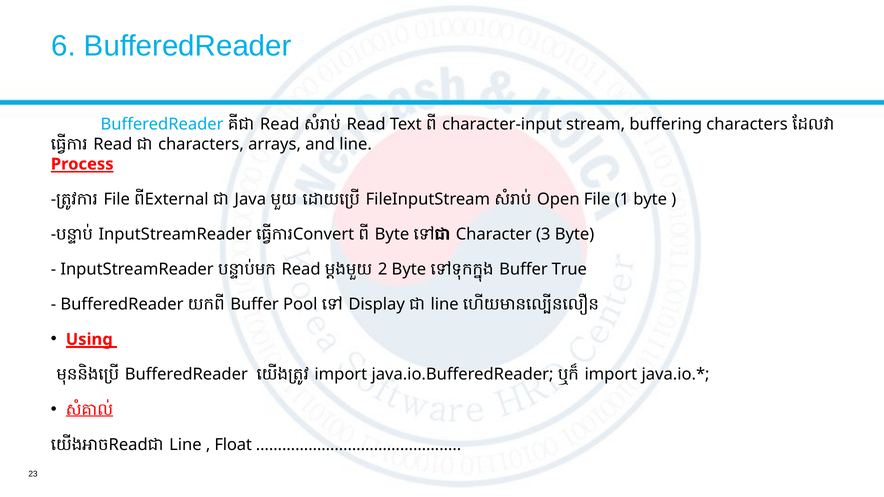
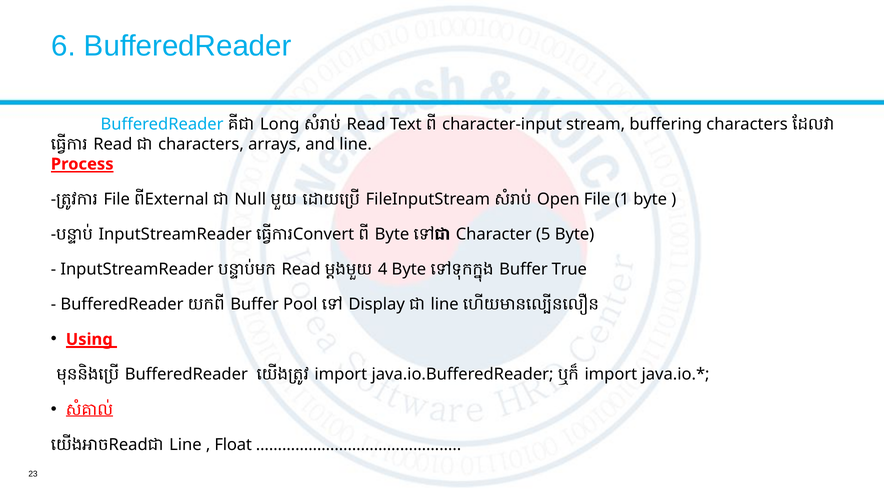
Read: Read -> Long (280, 124)
Java: Java -> Null (250, 199)
3: 3 -> 5 (543, 234)
2: 2 -> 4 (383, 269)
